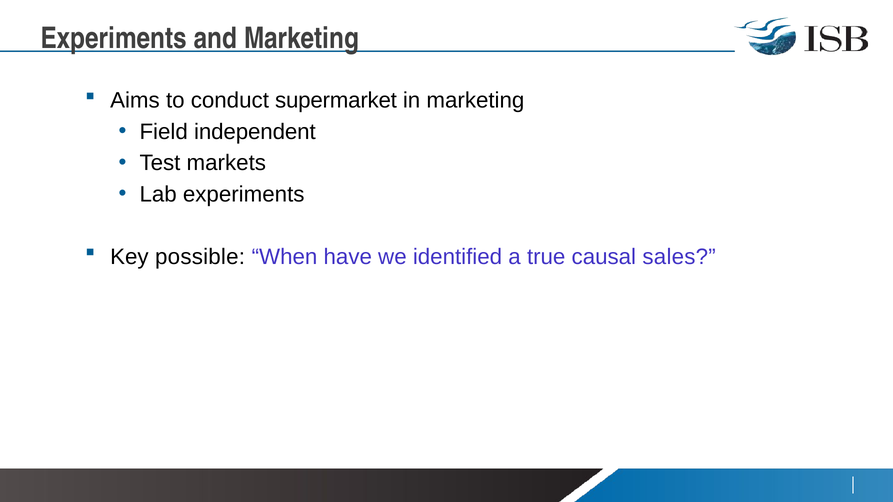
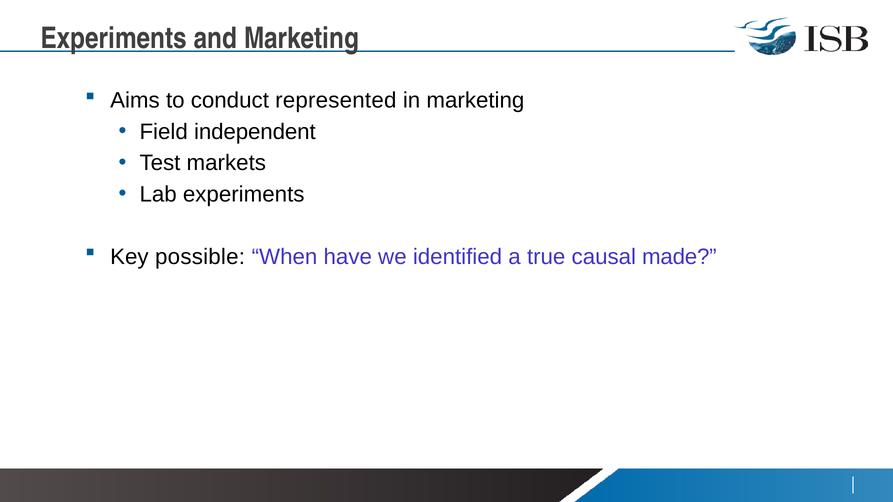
supermarket: supermarket -> represented (336, 101)
sales: sales -> made (679, 257)
